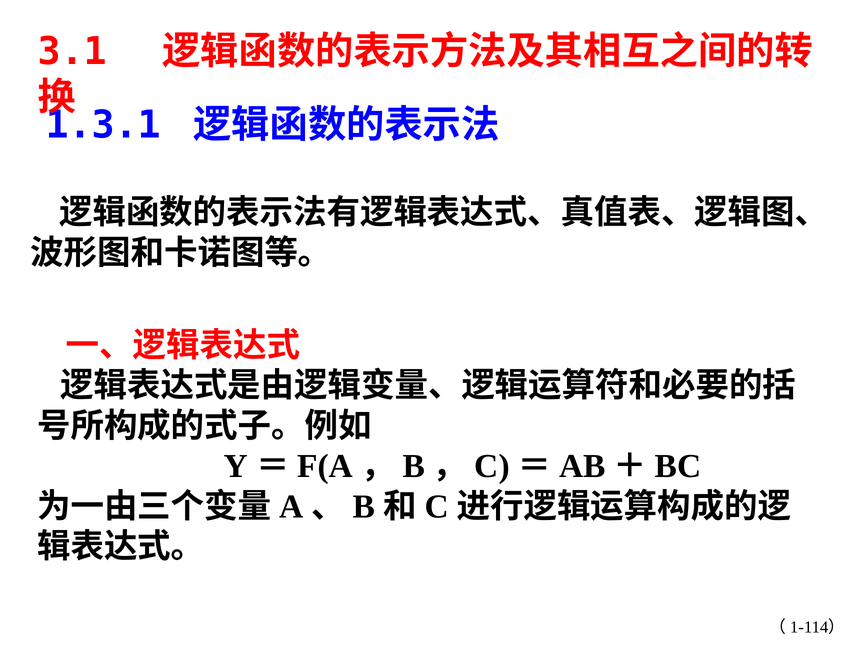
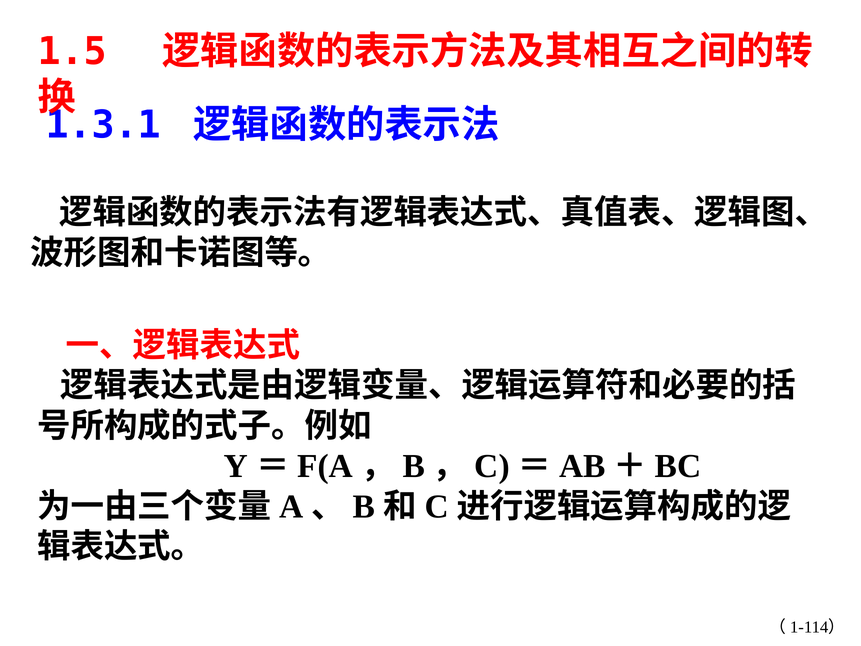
3.1: 3.1 -> 1.5 (72, 52)
